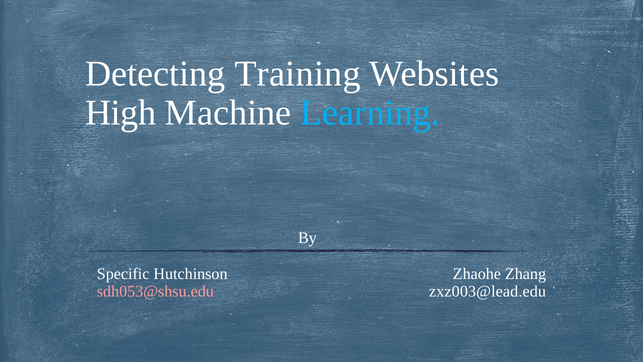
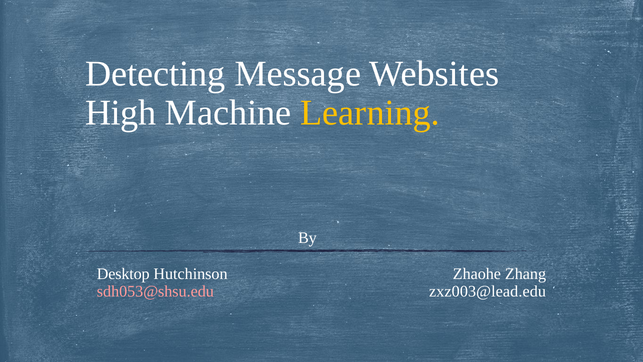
Training: Training -> Message (298, 74)
Learning colour: light blue -> yellow (370, 113)
Specific: Specific -> Desktop (123, 274)
